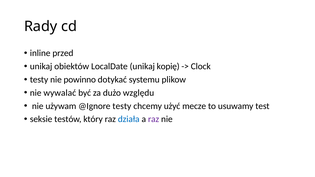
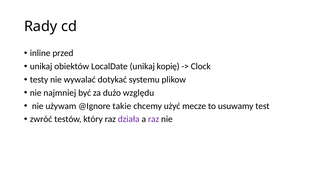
powinno: powinno -> wywalać (80, 80)
wywalać: wywalać -> najmniej (60, 93)
@Ignore testy: testy -> takie (122, 106)
seksie: seksie -> zwróć (41, 119)
działa colour: blue -> purple (129, 119)
